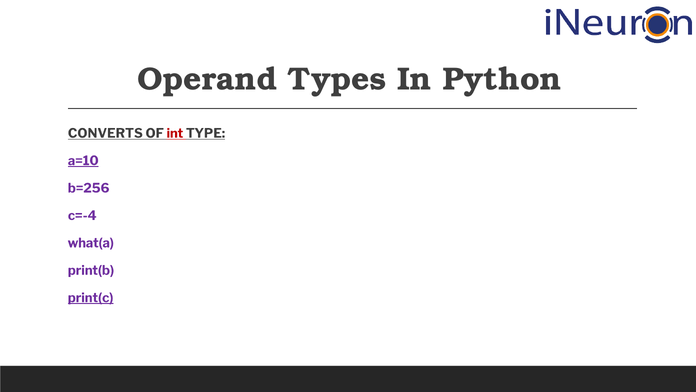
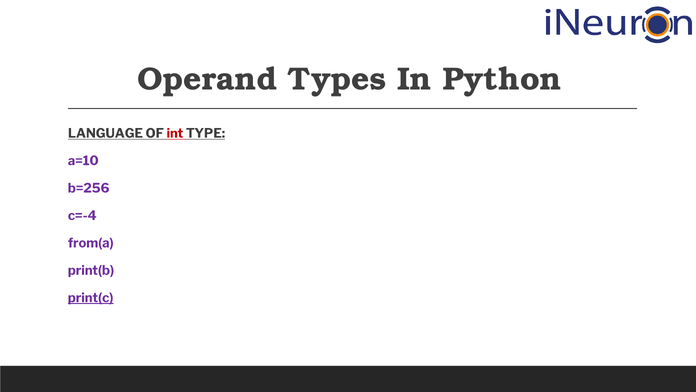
CONVERTS: CONVERTS -> LANGUAGE (105, 133)
a=10 underline: present -> none (83, 161)
what(a: what(a -> from(a (91, 243)
